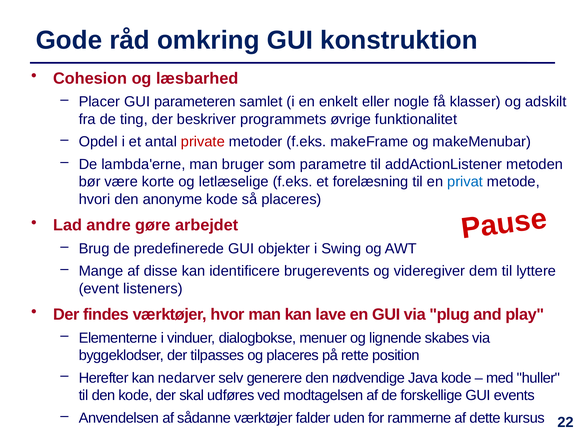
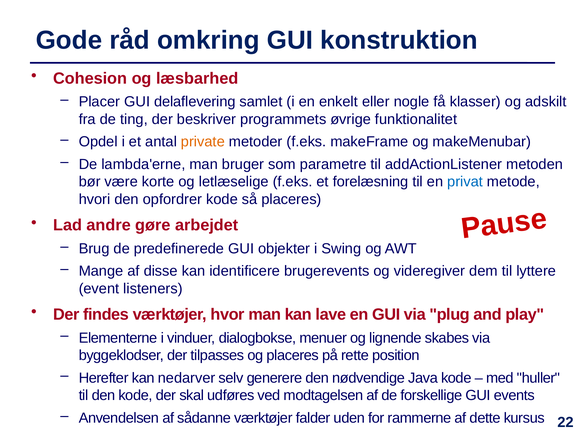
parameteren: parameteren -> delaflevering (195, 102)
private colour: red -> orange (203, 142)
anonyme: anonyme -> opfordrer (172, 199)
